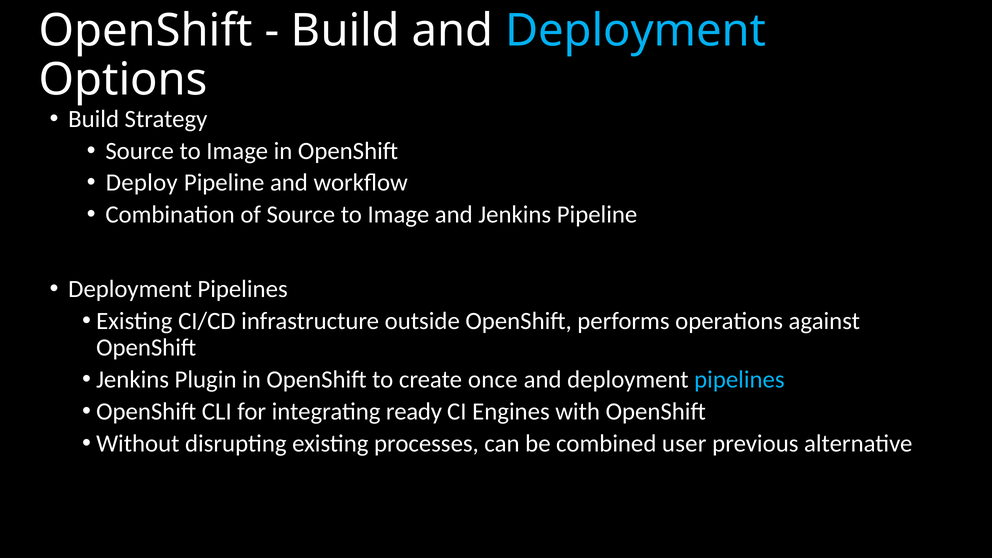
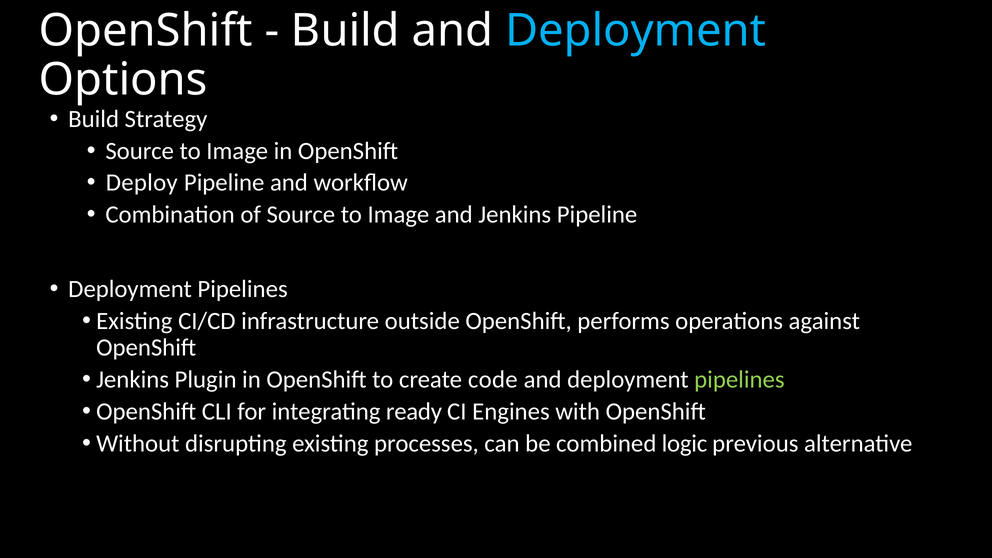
once: once -> code (493, 380)
pipelines colour: light blue -> light green (739, 380)
user: user -> logic (684, 443)
